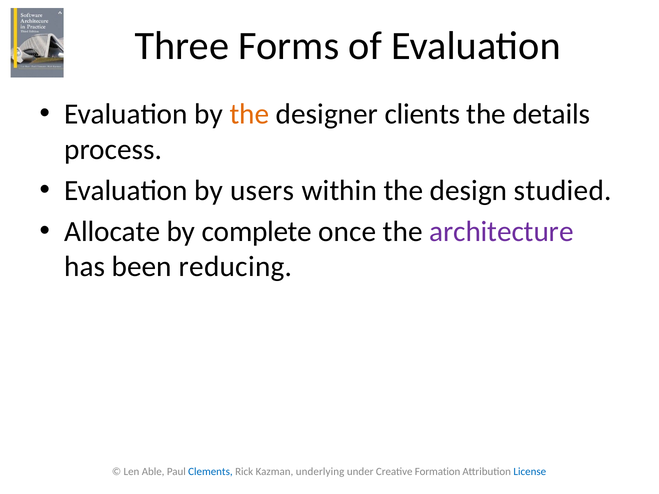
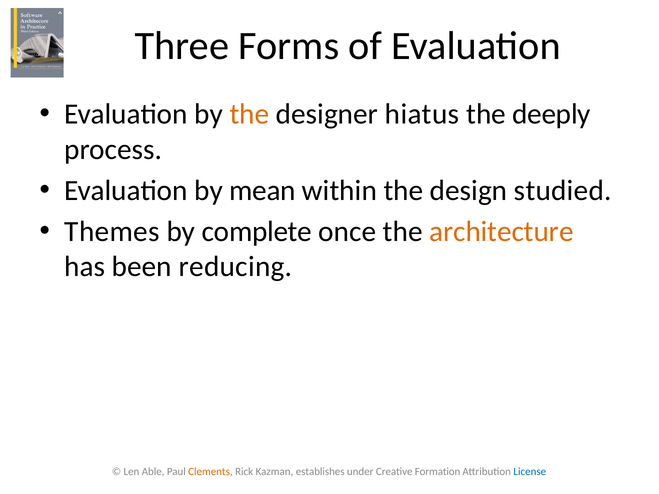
clients: clients -> hiatus (422, 114)
details: details -> deeply (551, 114)
users: users -> mean (263, 191)
Allocate: Allocate -> Themes (112, 232)
architecture colour: purple -> orange (501, 232)
Clements colour: blue -> orange (210, 472)
underlying: underlying -> establishes (320, 472)
